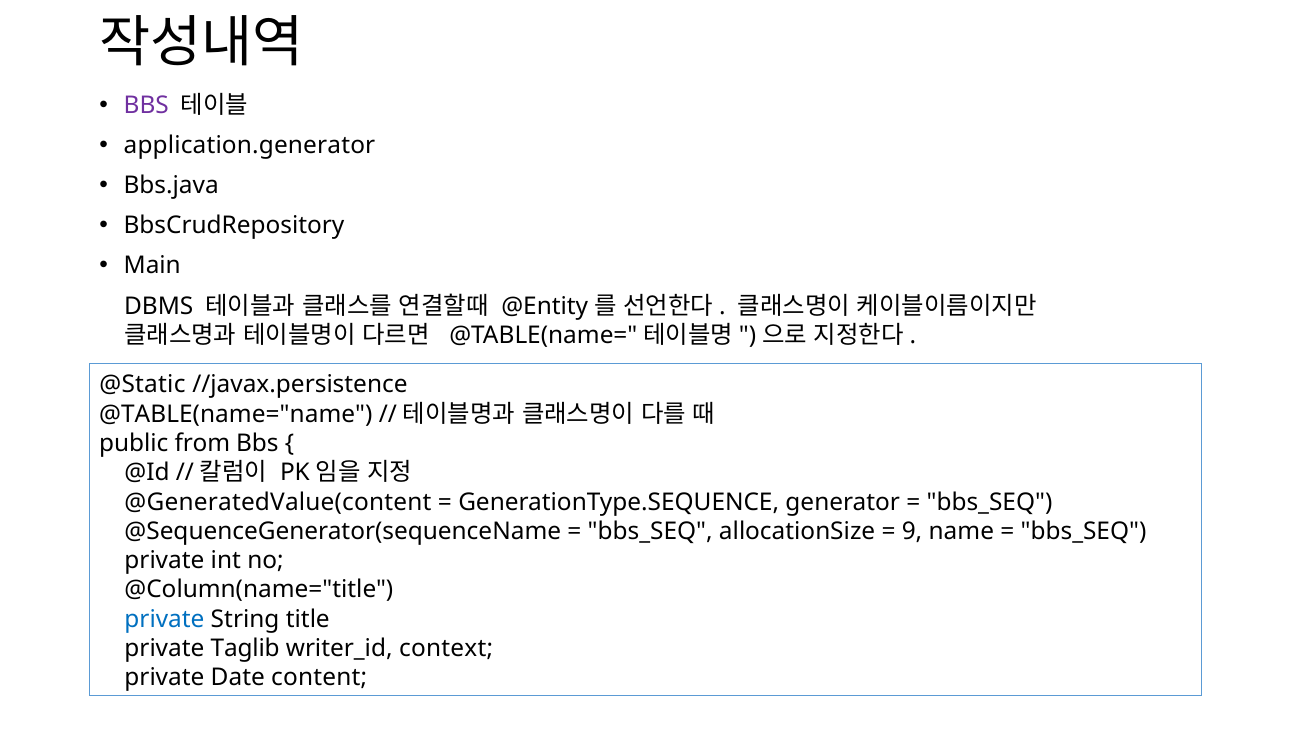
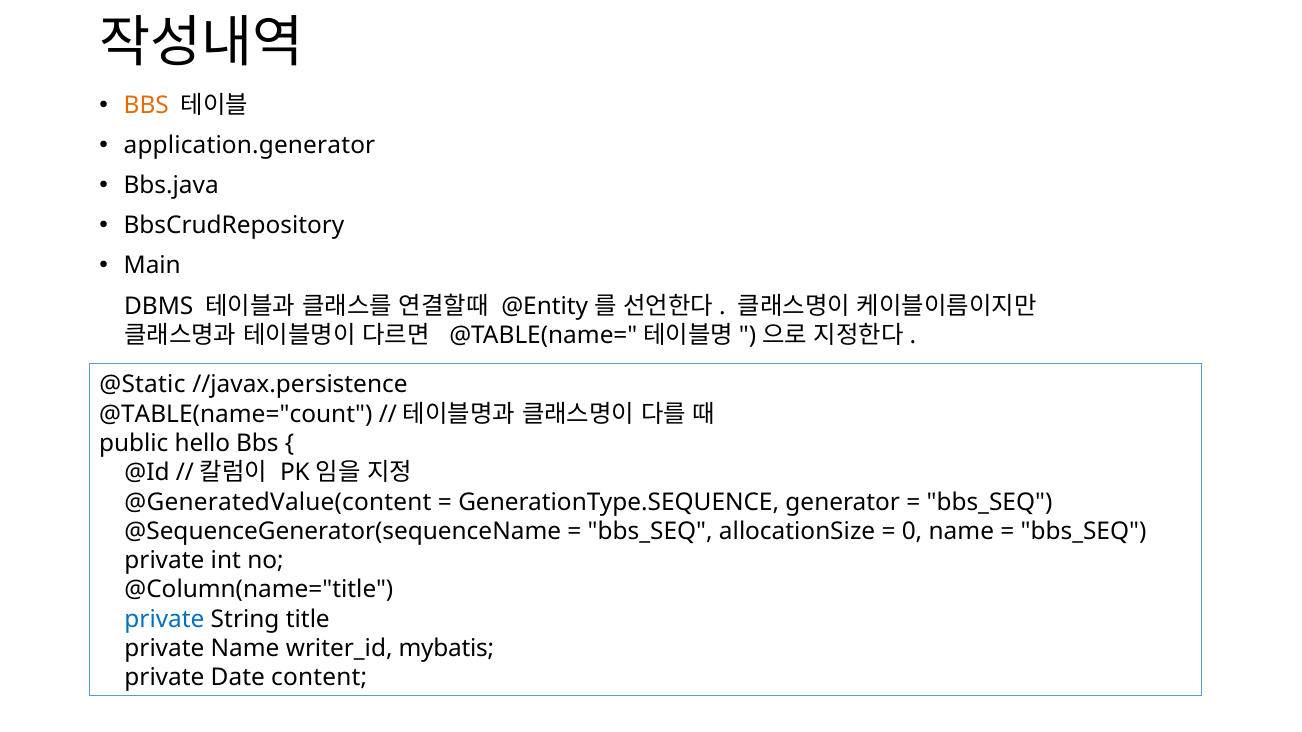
BBS colour: purple -> orange (146, 105)
@TABLE(name="name: @TABLE(name="name -> @TABLE(name="count (236, 414)
from: from -> hello (202, 444)
9: 9 -> 0 (912, 532)
private Taglib: Taglib -> Name (245, 649)
context: context -> mybatis (446, 649)
